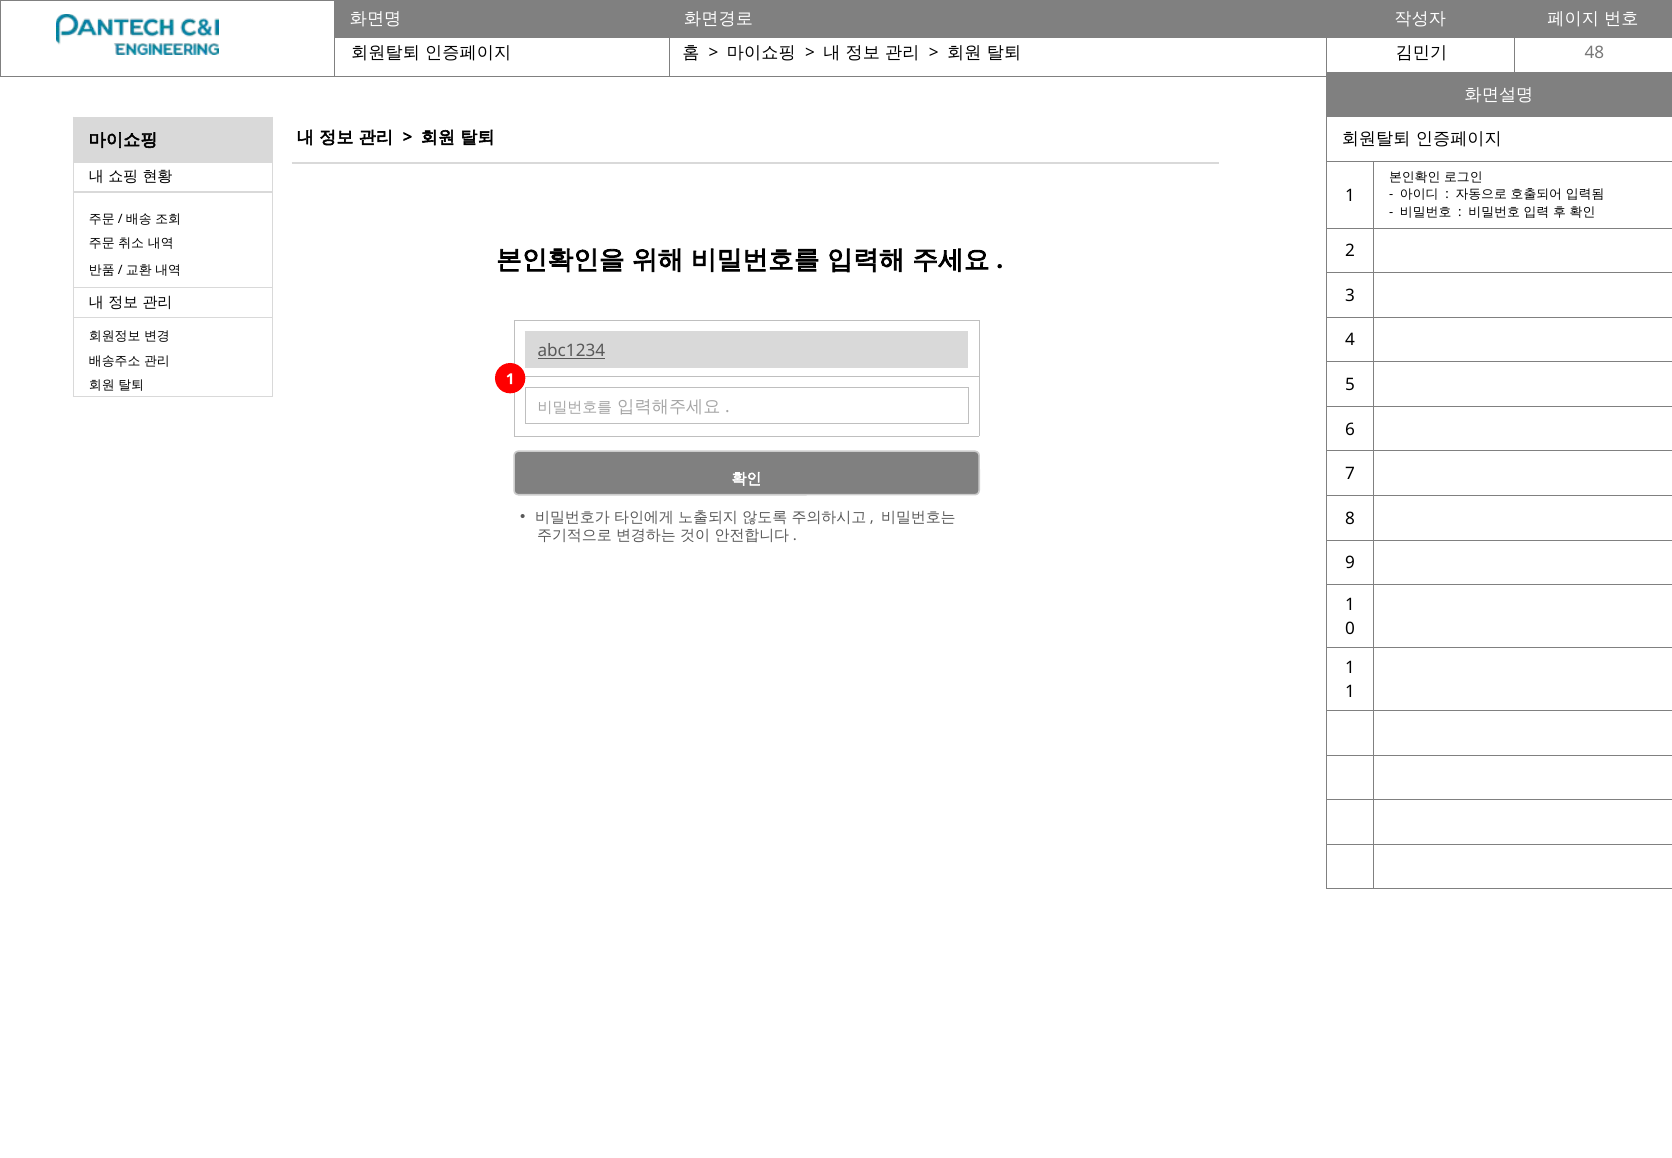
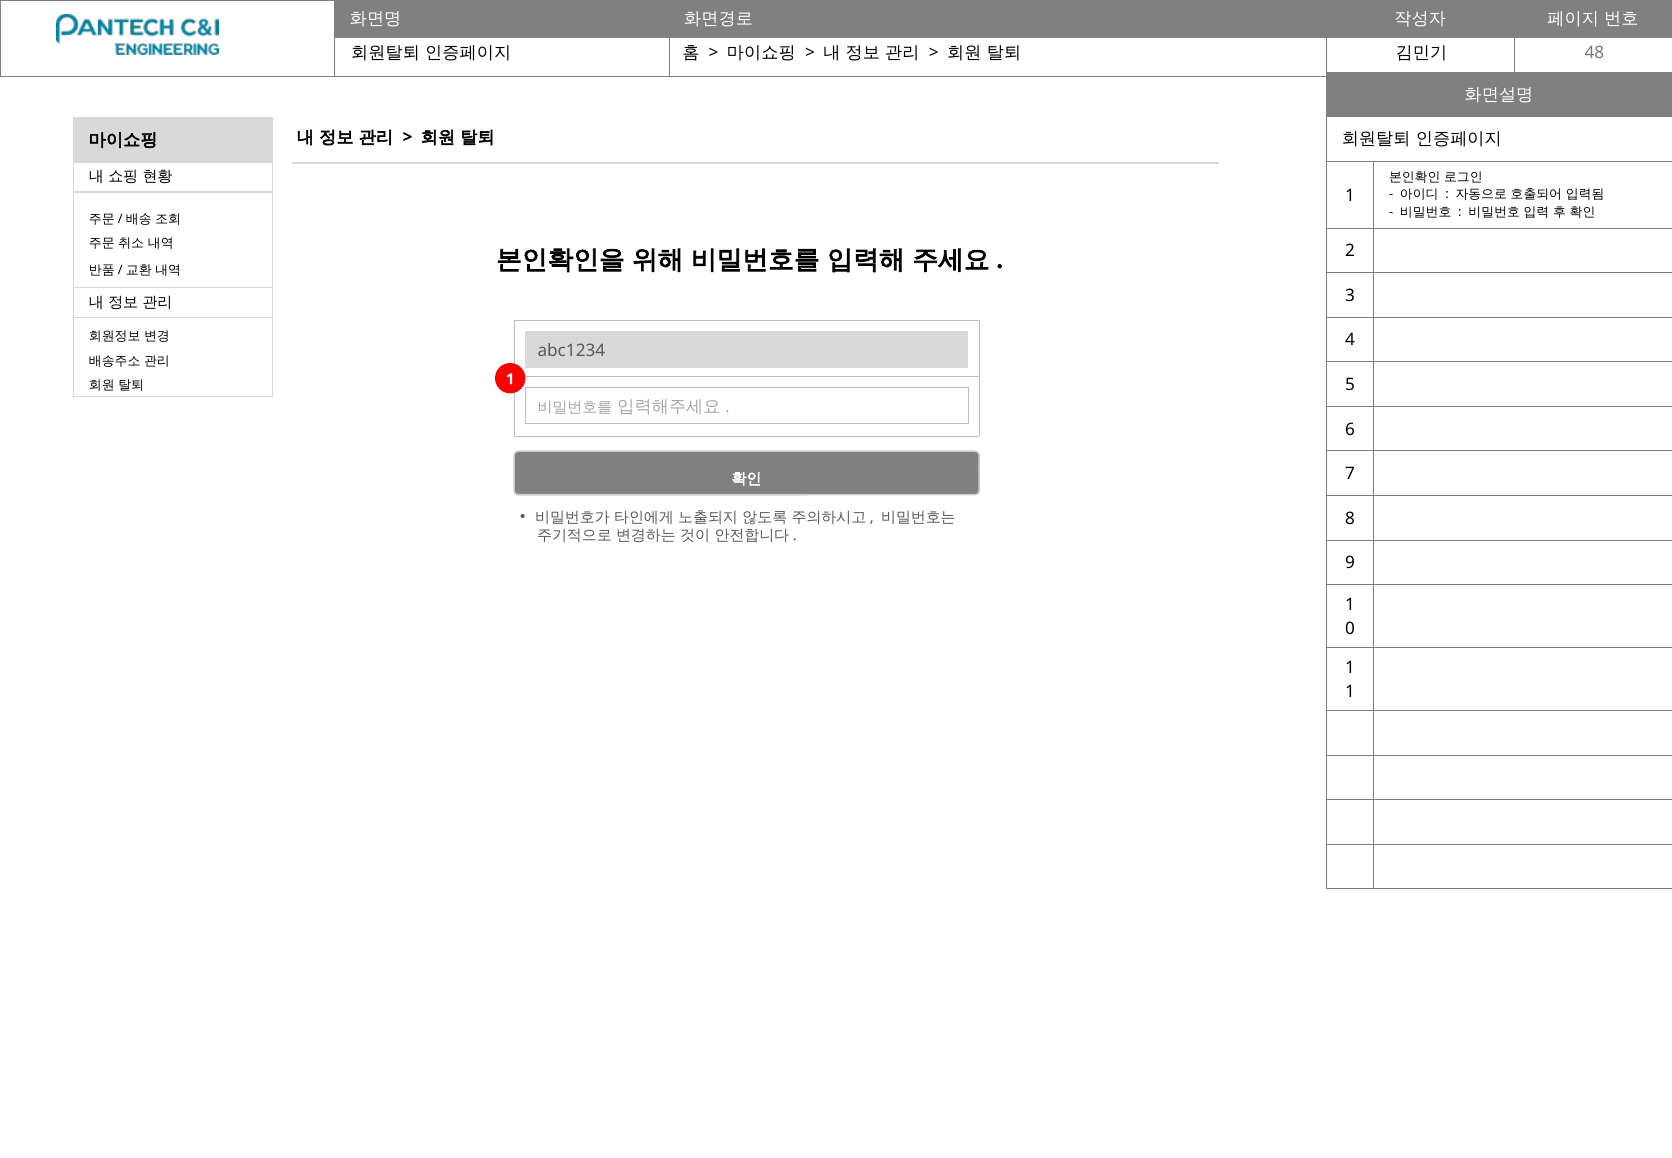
abc1234 underline: present -> none (571, 351)
